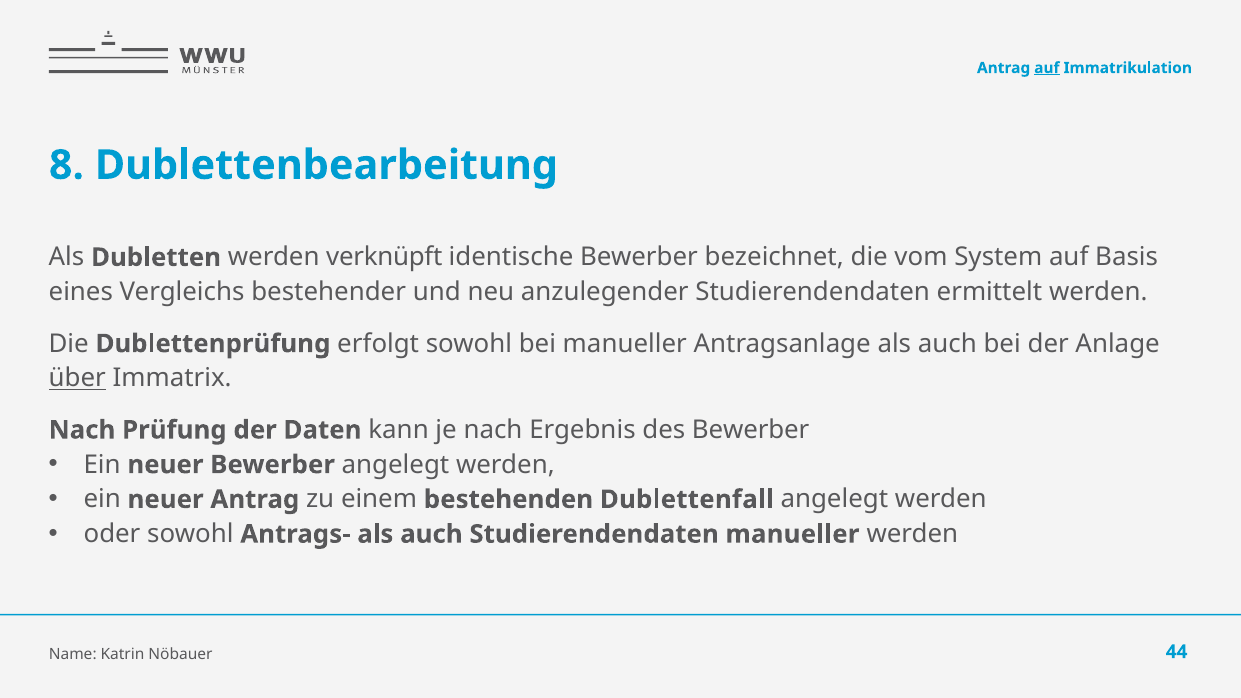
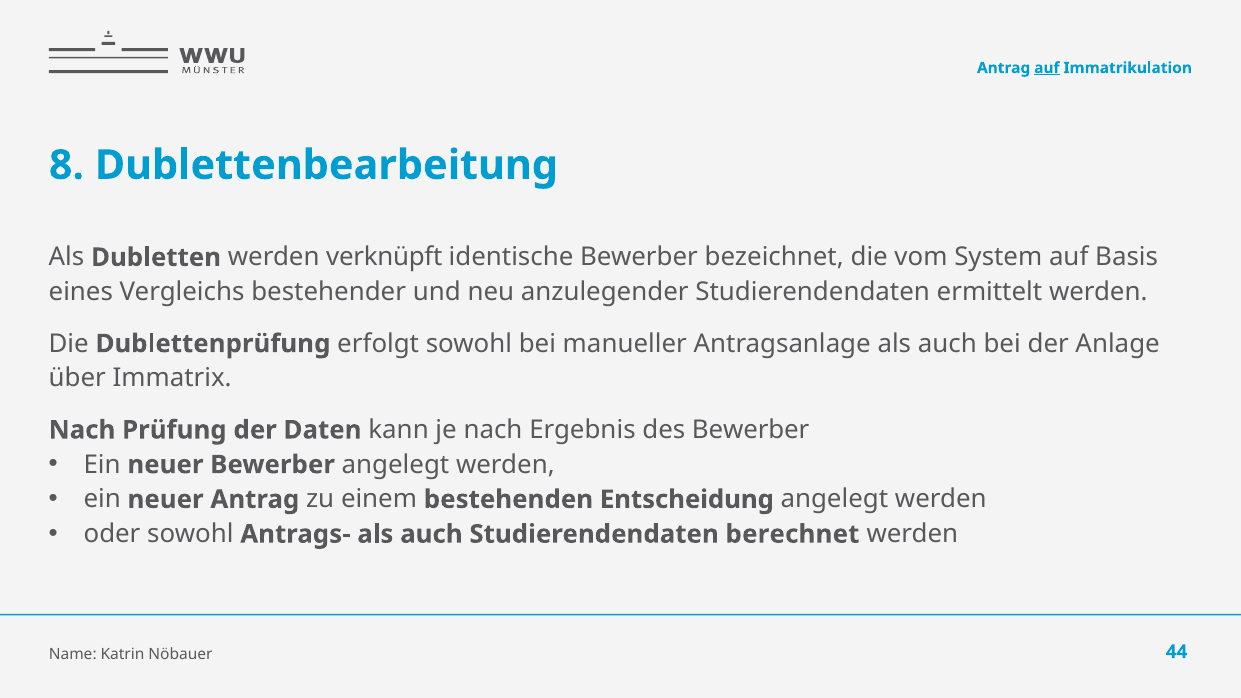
über underline: present -> none (77, 378)
Dublettenfall: Dublettenfall -> Entscheidung (687, 499)
Studierendendaten manueller: manueller -> berechnet (792, 534)
